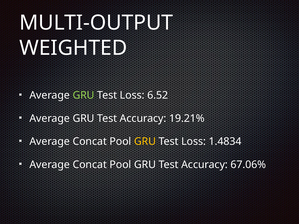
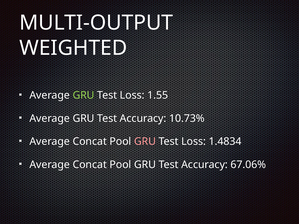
6.52: 6.52 -> 1.55 (158, 95)
19.21%: 19.21% -> 10.73% (187, 119)
GRU colour: yellow -> pink (145, 142)
